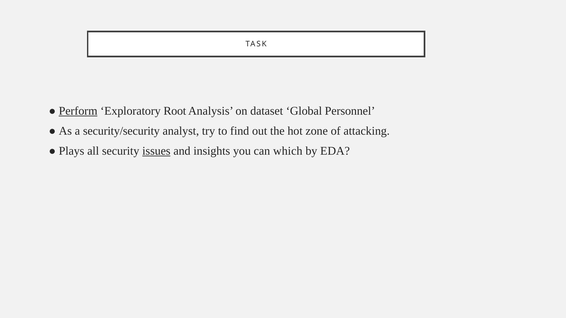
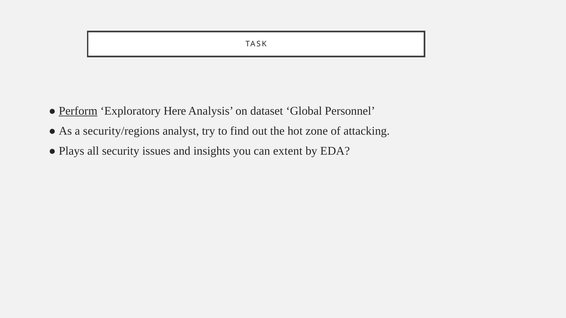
Root: Root -> Here (175, 111)
security/security: security/security -> security/regions (121, 131)
issues underline: present -> none (156, 151)
which: which -> extent (288, 151)
